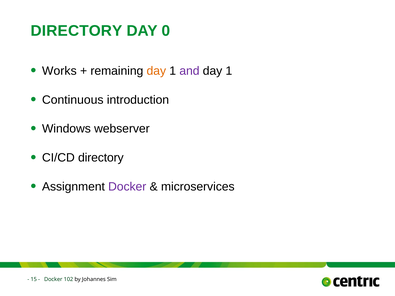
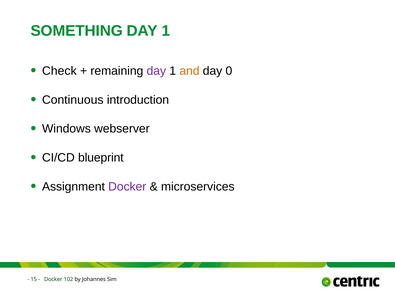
DIRECTORY: DIRECTORY -> SOMETHING (77, 31)
0: 0 -> 1 (166, 31)
Works: Works -> Check (59, 71)
day colour: orange -> purple (156, 71)
and colour: purple -> orange (189, 71)
1: 1 -> 0 (229, 71)
CI/CD directory: directory -> blueprint (101, 158)
